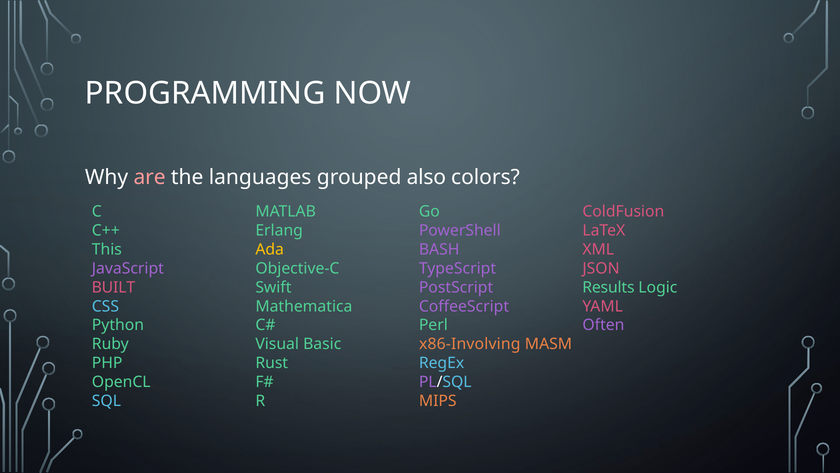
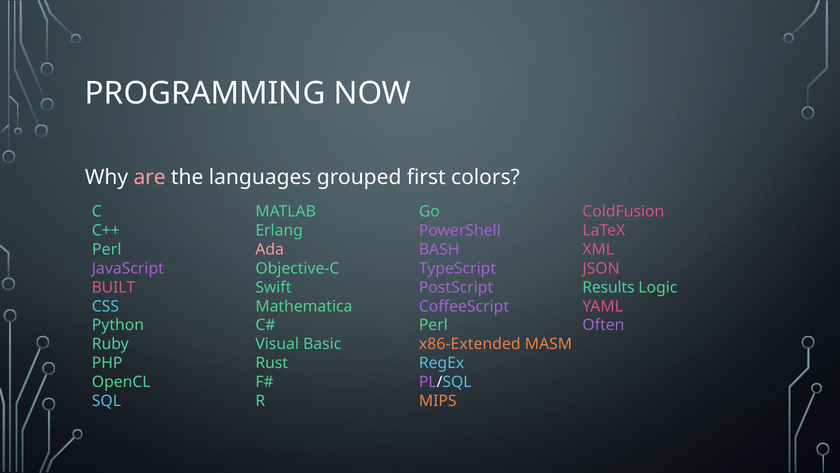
also: also -> first (426, 177)
This: This -> Perl (107, 249)
Ada colour: yellow -> pink (270, 249)
x86-Involving: x86-Involving -> x86-Extended (470, 344)
